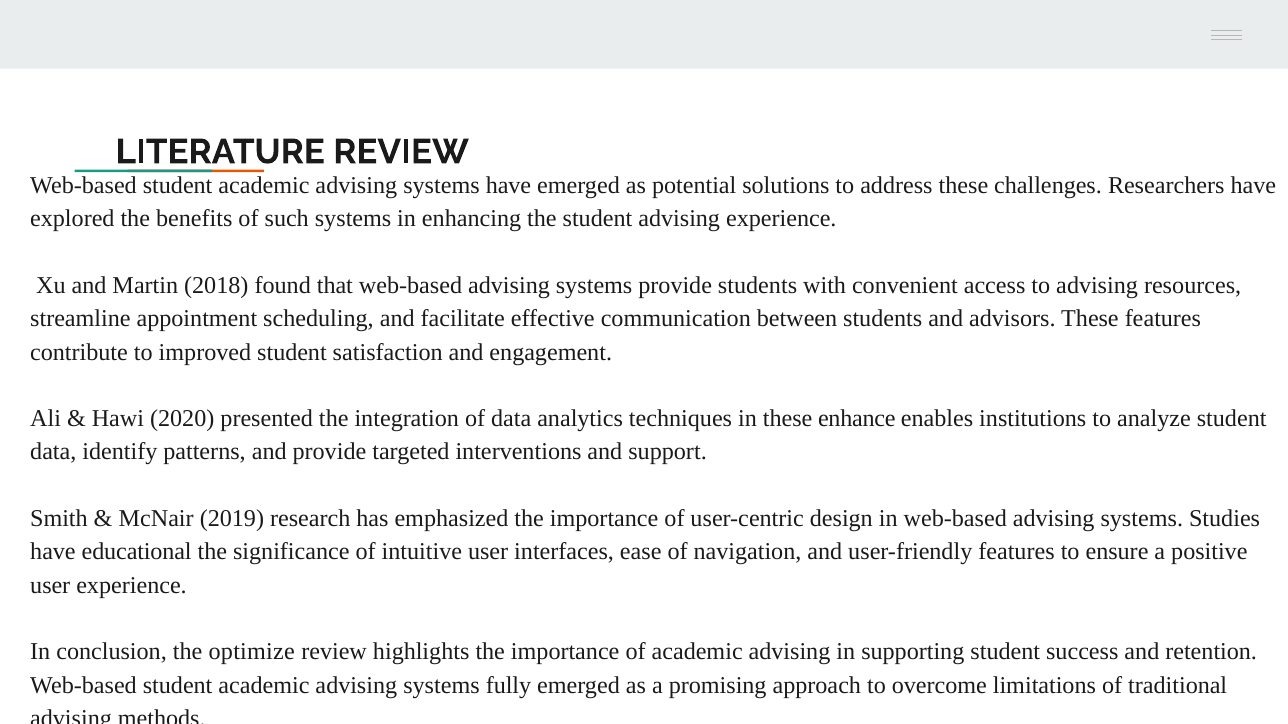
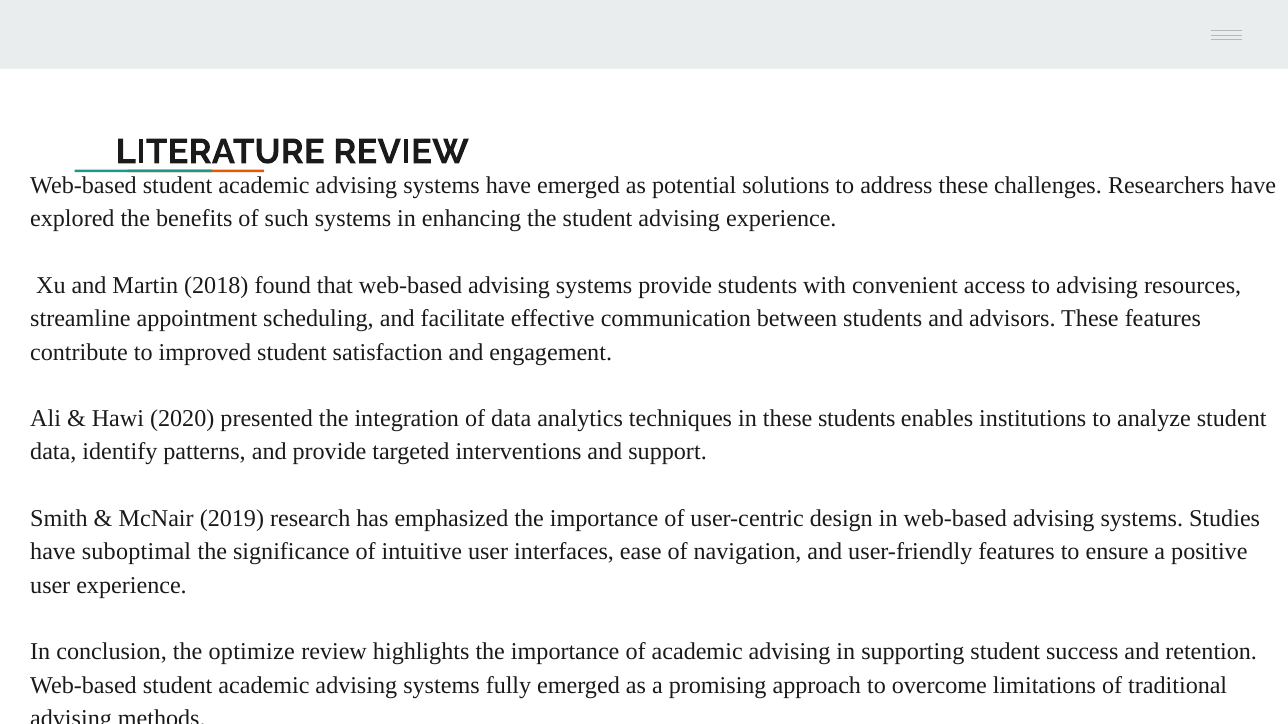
these enhance: enhance -> students (857, 419)
educational: educational -> suboptimal (136, 552)
